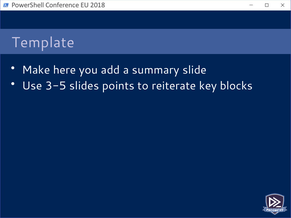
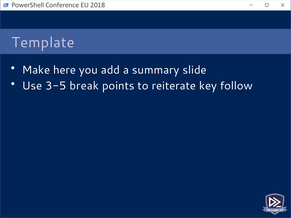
slides: slides -> break (84, 86)
blocks: blocks -> follow (236, 86)
